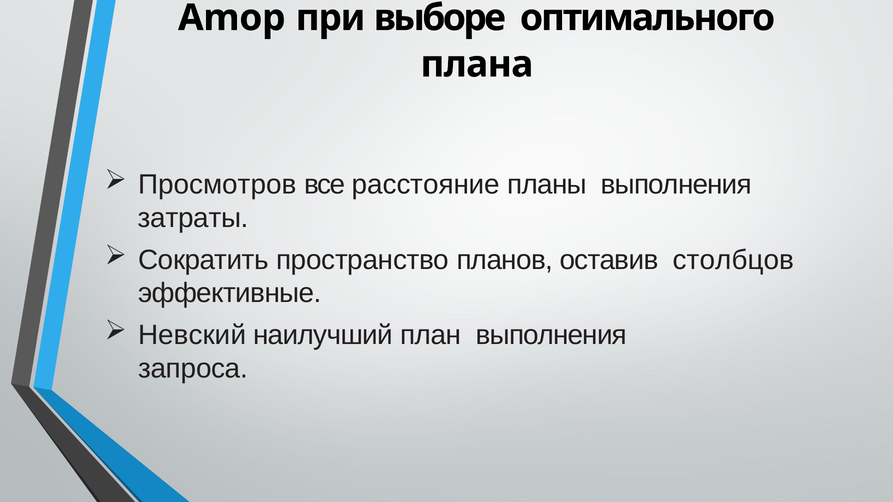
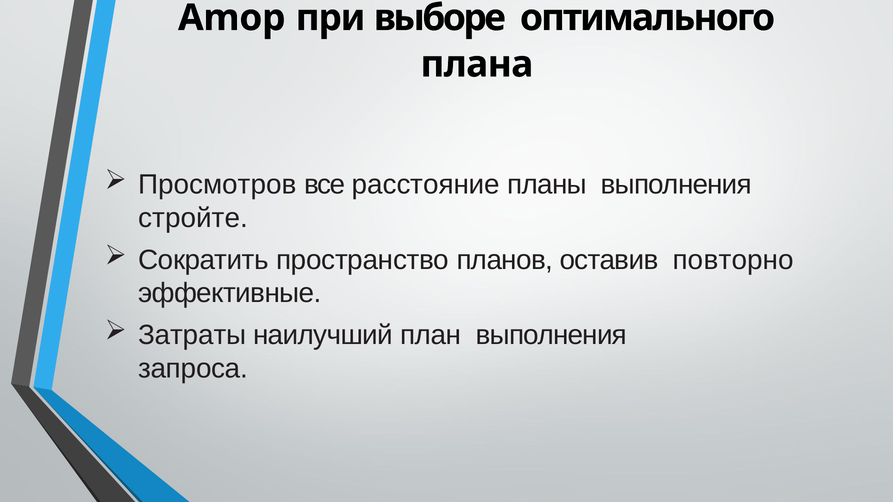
затраты: затраты -> стройте (193, 218)
столбцов: столбцов -> повторно (733, 260)
Невский: Невский -> Затраты (192, 335)
